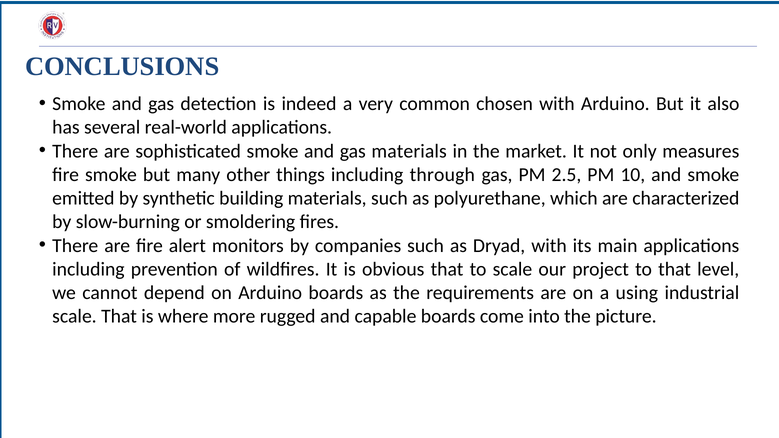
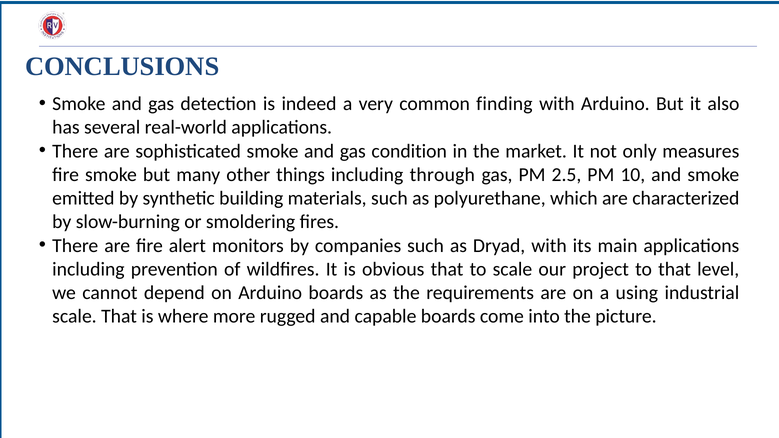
chosen: chosen -> finding (504, 104)
gas materials: materials -> condition (409, 151)
